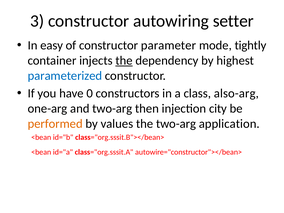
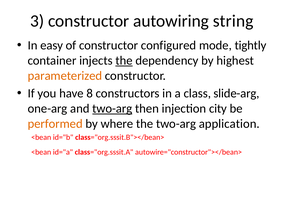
setter: setter -> string (233, 21)
parameter: parameter -> configured (169, 45)
parameterized colour: blue -> orange (65, 76)
0: 0 -> 8 (90, 93)
also-arg: also-arg -> slide-arg (236, 93)
two-arg underline: none -> present (112, 109)
values: values -> where (117, 124)
